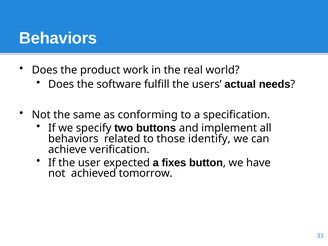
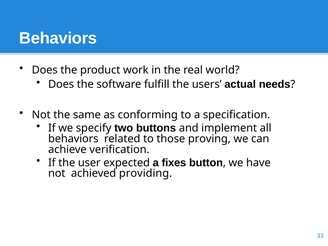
identify: identify -> proving (209, 139)
tomorrow: tomorrow -> providing (146, 173)
